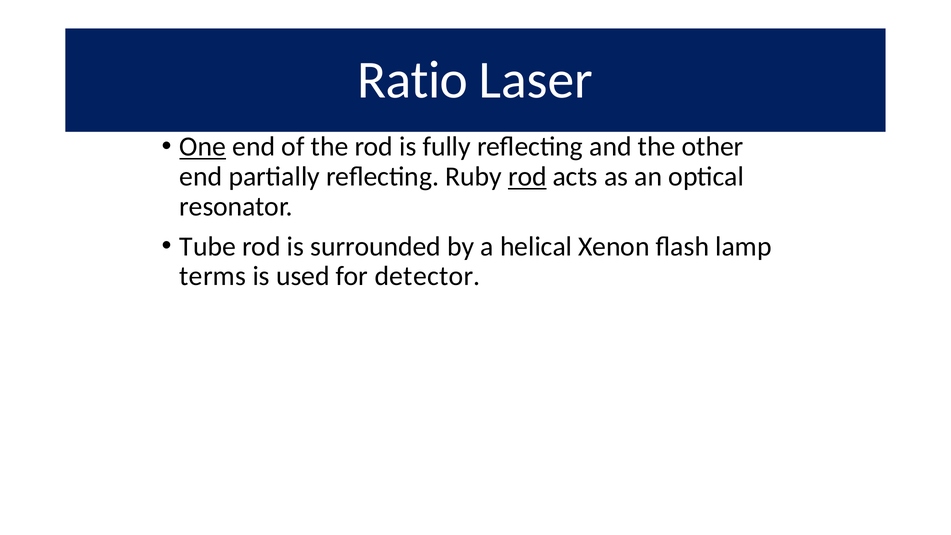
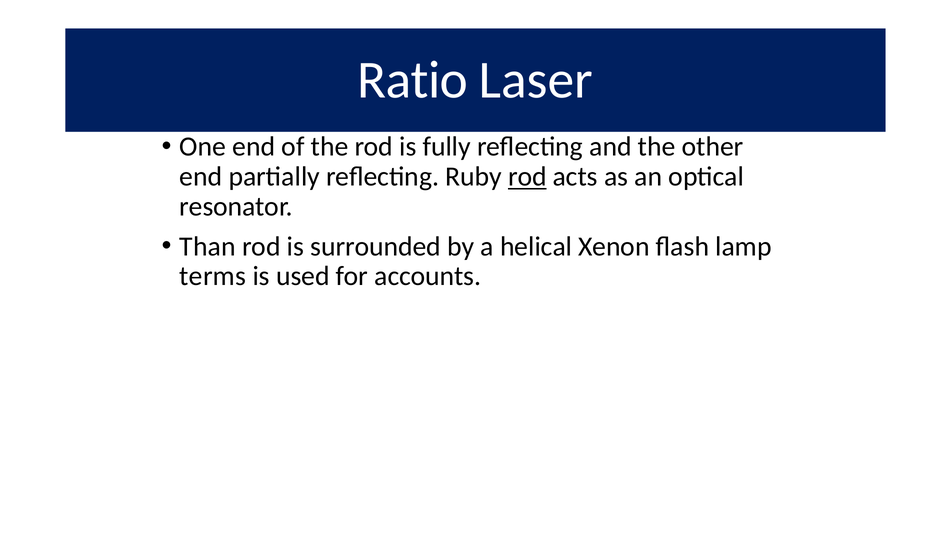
One underline: present -> none (203, 147)
Tube: Tube -> Than (208, 246)
detector: detector -> accounts (428, 276)
